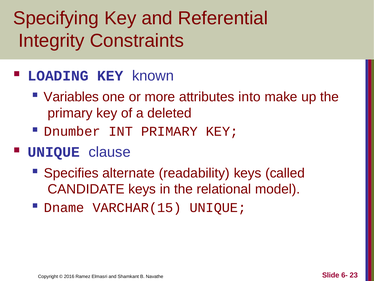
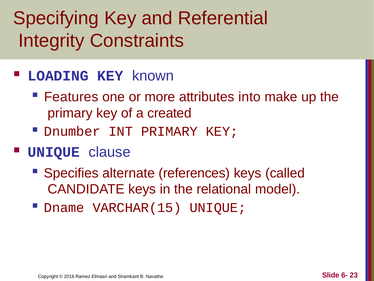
Variables: Variables -> Features (71, 97)
deleted: deleted -> created (170, 113)
readability: readability -> references (194, 173)
